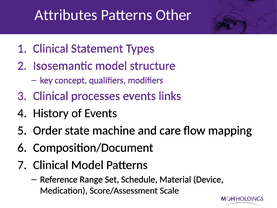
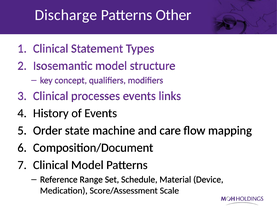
Attributes: Attributes -> Discharge (66, 15)
